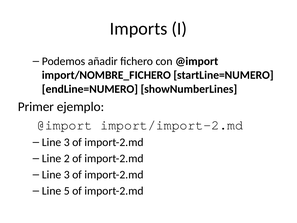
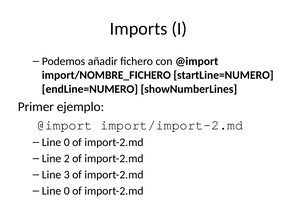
3: 3 -> 0 (67, 142)
5: 5 -> 0 (67, 191)
